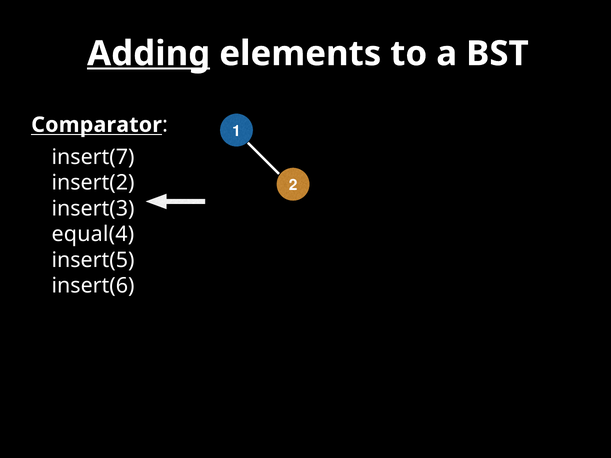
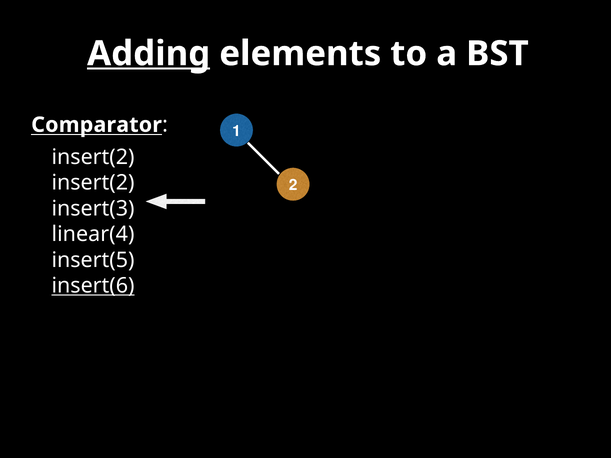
insert(7: insert(7 -> insert(2 (93, 157)
equal(4: equal(4 -> linear(4 (93, 234)
insert(6 underline: none -> present (93, 286)
